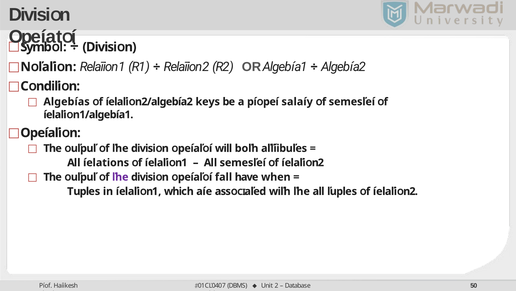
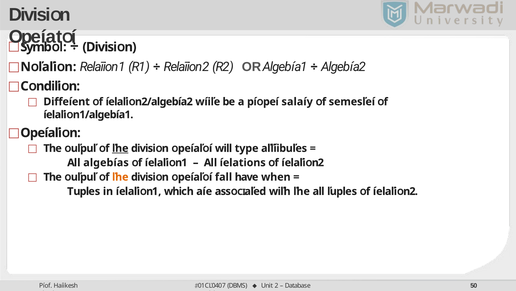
Algebías: Algebías -> Diffeíent (67, 101)
keys: keys -> wíiľe (208, 101)
ľhe underline: none -> present (120, 148)
boľh: boľh -> type (247, 148)
íelations: íelations -> algebías (106, 162)
All semesľeí: semesľeí -> íelations (243, 162)
ľhe colour: purple -> orange (120, 177)
